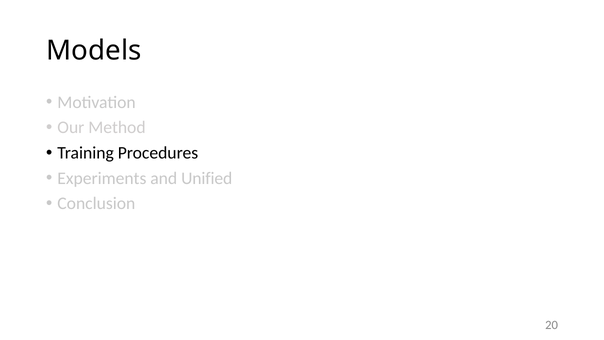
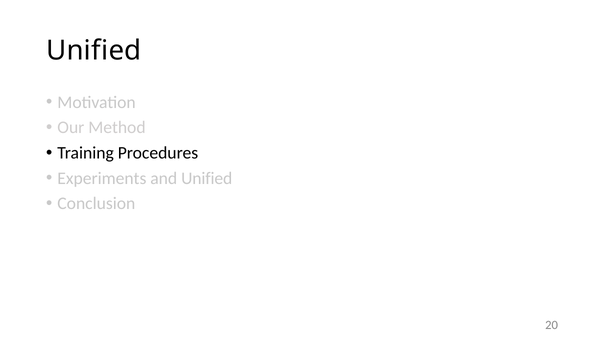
Models: Models -> Unified (94, 51)
